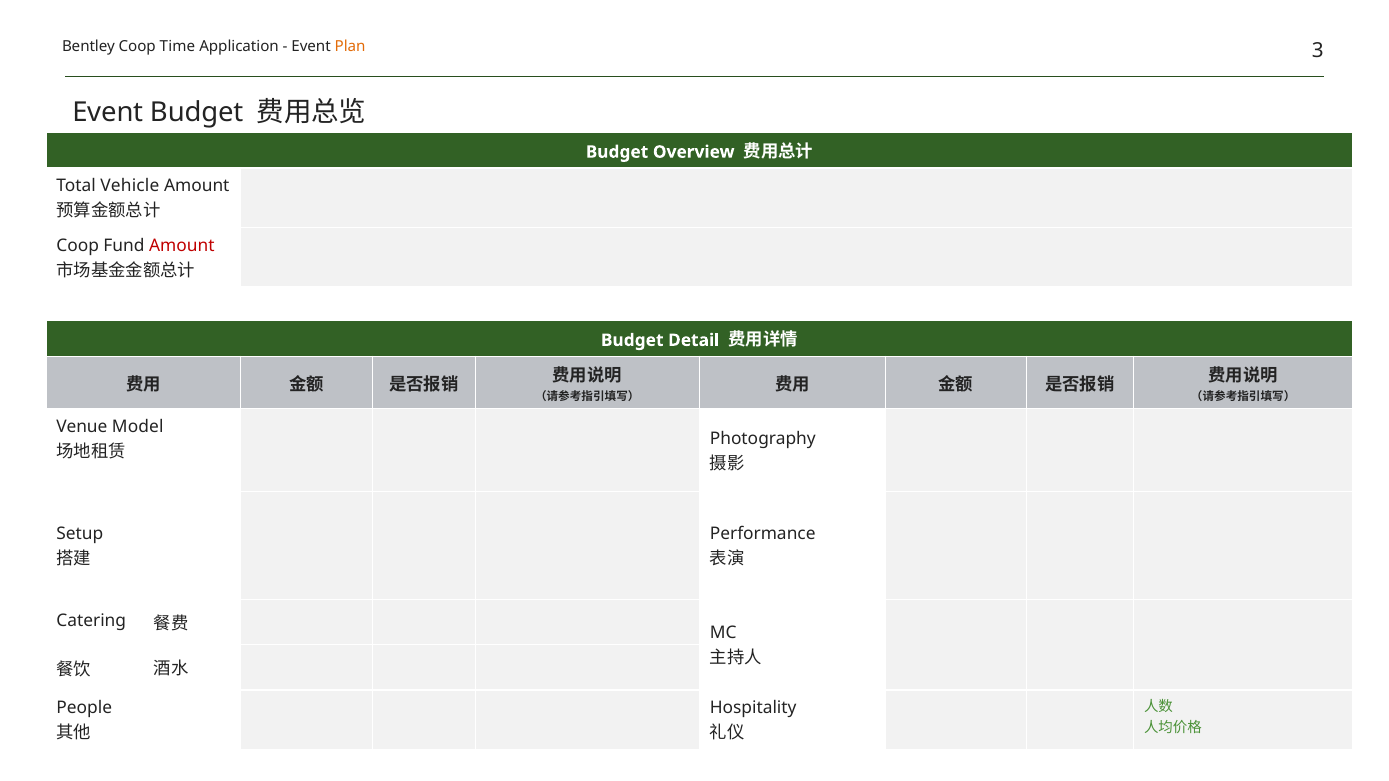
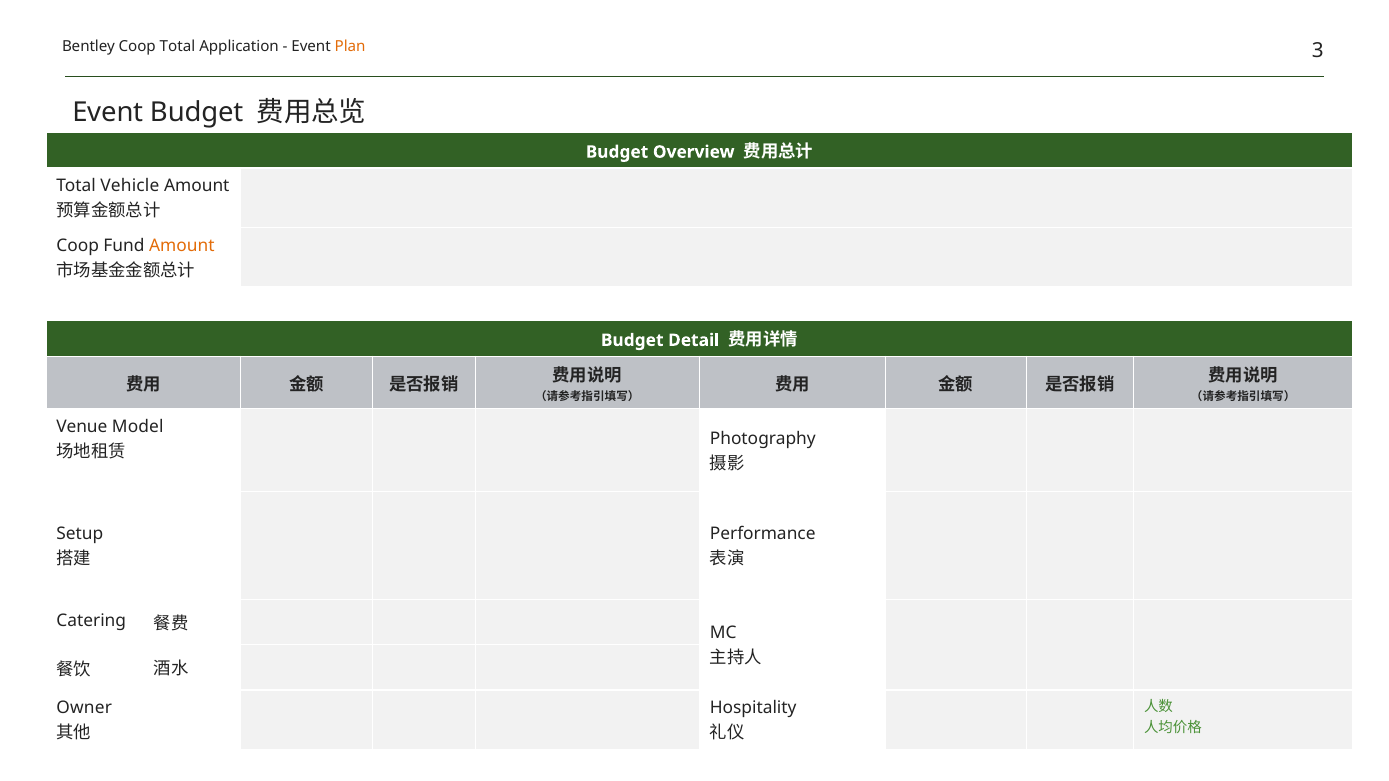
Coop Time: Time -> Total (177, 47)
Amount colour: red -> orange (182, 245)
People: People -> Owner (84, 708)
